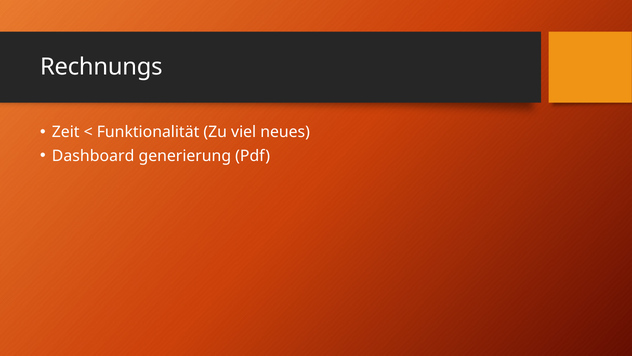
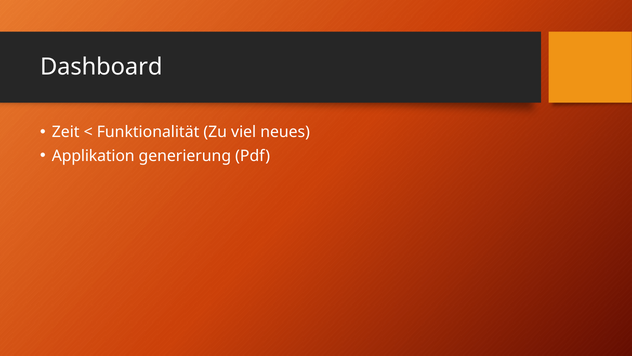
Rechnungs: Rechnungs -> Dashboard (101, 67)
Dashboard: Dashboard -> Applikation (93, 156)
